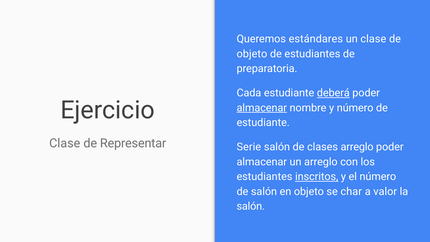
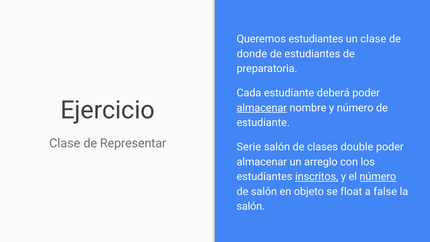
Queremos estándares: estándares -> estudiantes (316, 39)
objeto: objeto -> donde (252, 54)
deberá underline: present -> none (333, 93)
clases arreglo: arreglo -> double (357, 147)
número underline: none -> present (378, 177)
char: char -> float (351, 192)
valor: valor -> false (385, 192)
